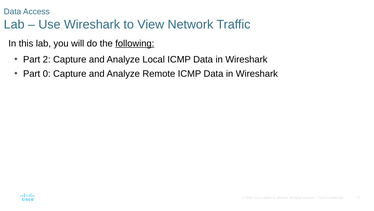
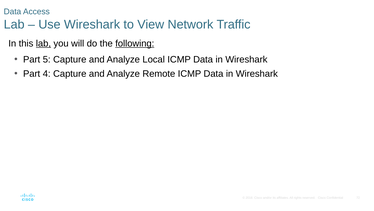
lab underline: none -> present (43, 43)
2: 2 -> 5 (47, 59)
0: 0 -> 4 (47, 74)
